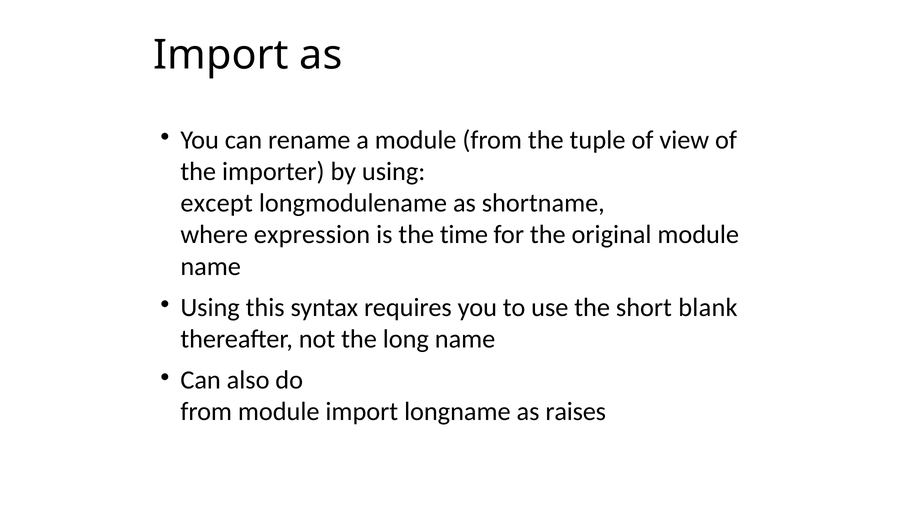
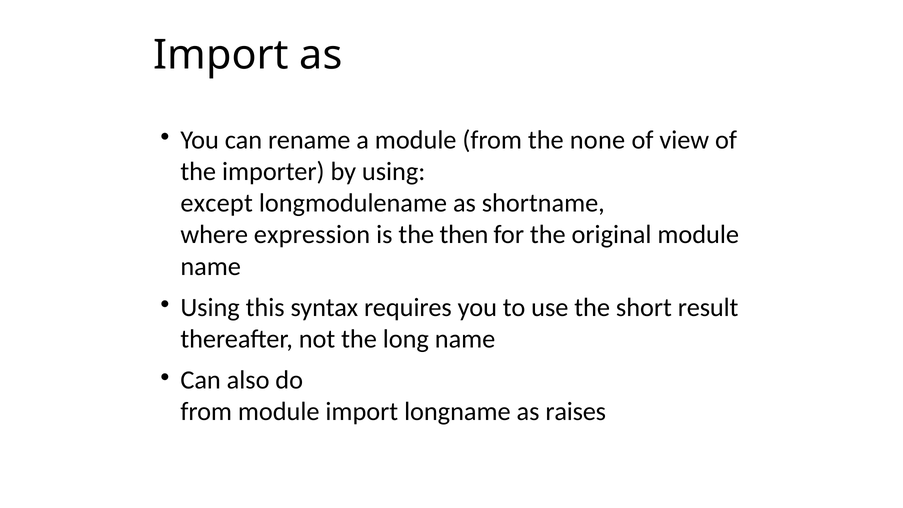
tuple: tuple -> none (597, 140)
time: time -> then (464, 235)
blank: blank -> result (708, 307)
